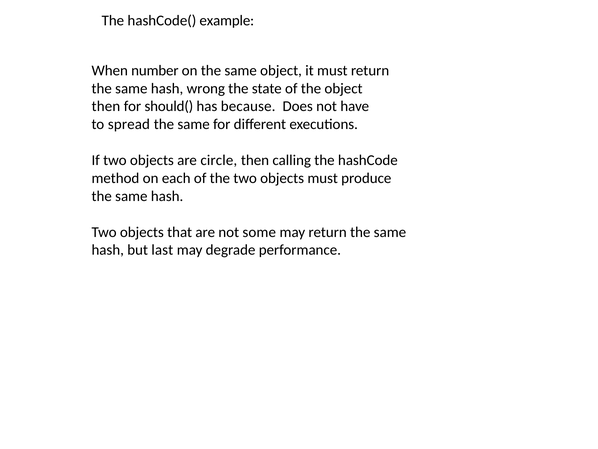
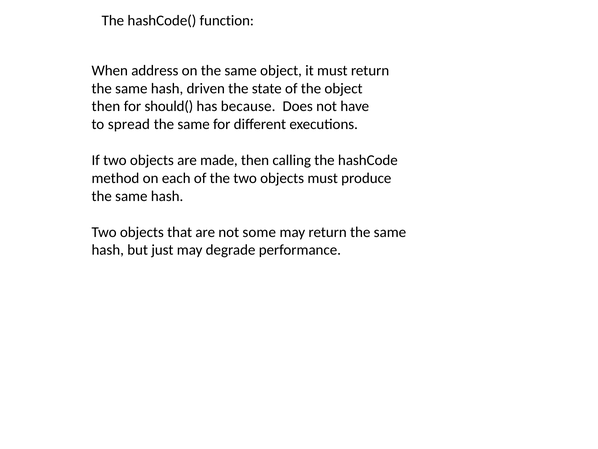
example: example -> function (227, 21)
number: number -> address (155, 70)
wrong: wrong -> driven (206, 88)
circle: circle -> made (219, 160)
last: last -> just (162, 250)
